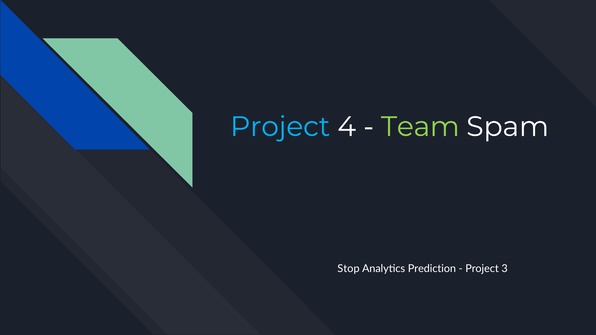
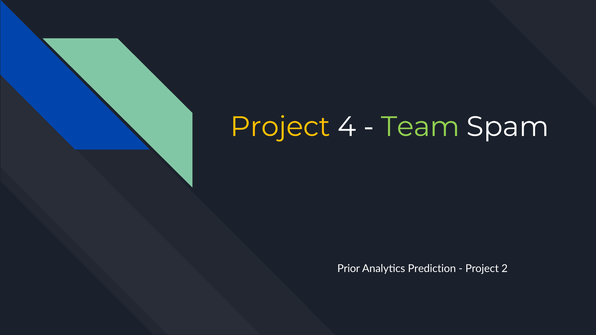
Project colour: light blue -> yellow (280, 127)
Stop: Stop -> Prior (349, 269)
3: 3 -> 2 (505, 269)
